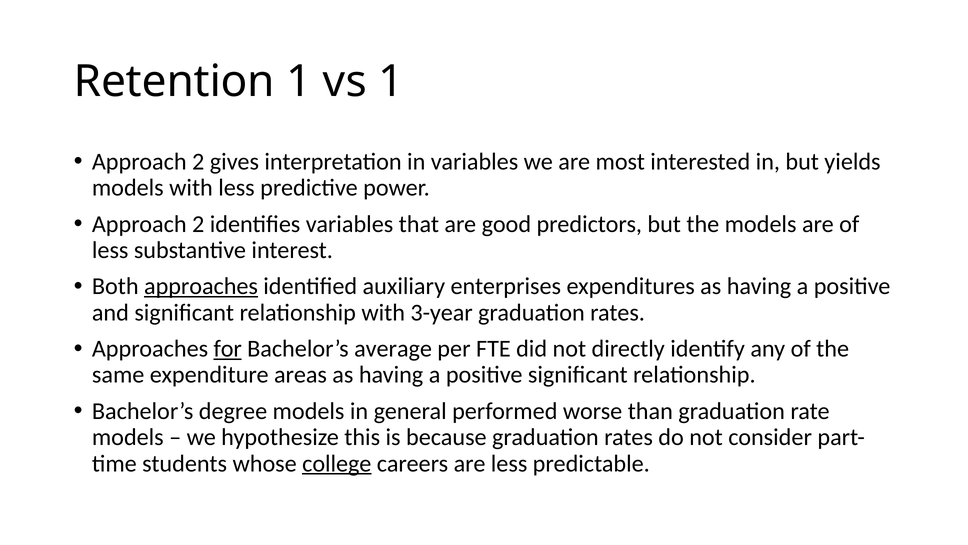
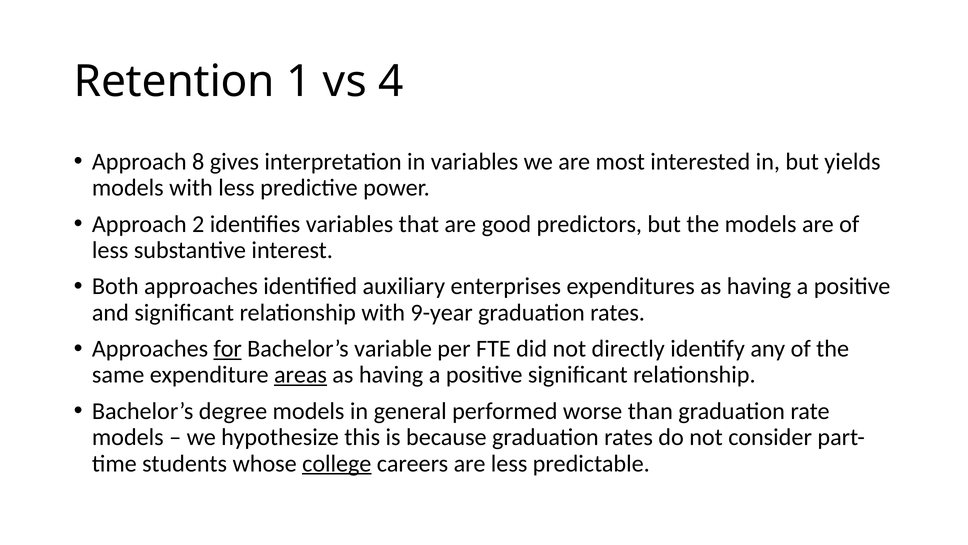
vs 1: 1 -> 4 (391, 81)
2: 2 -> 8 (198, 162)
approaches underline: present -> none (201, 286)
3-year: 3-year -> 9-year (442, 312)
average: average -> variable (393, 349)
areas underline: none -> present (301, 375)
